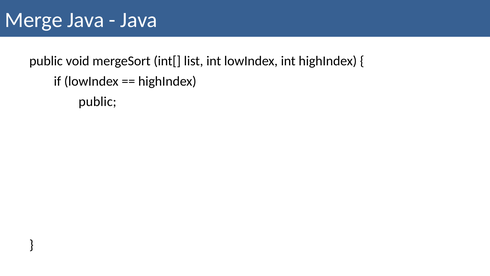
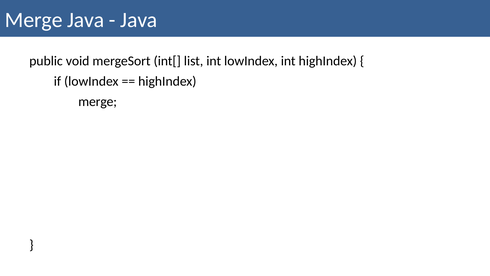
public: public -> merge (98, 102)
